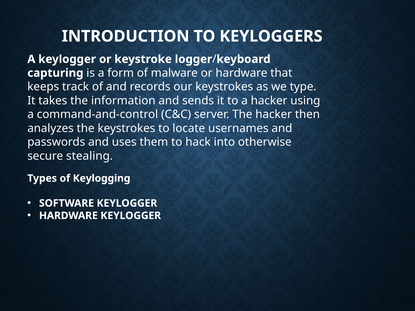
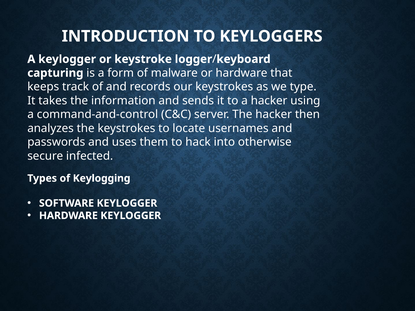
stealing: stealing -> infected (90, 156)
